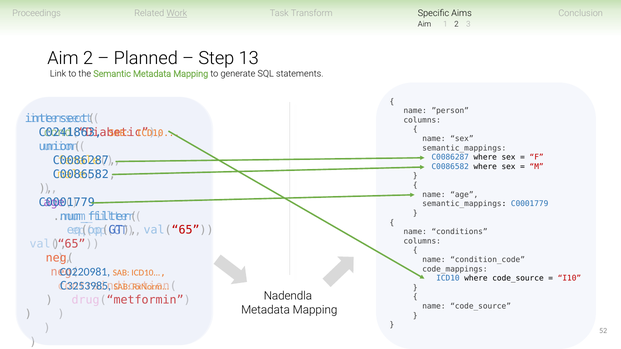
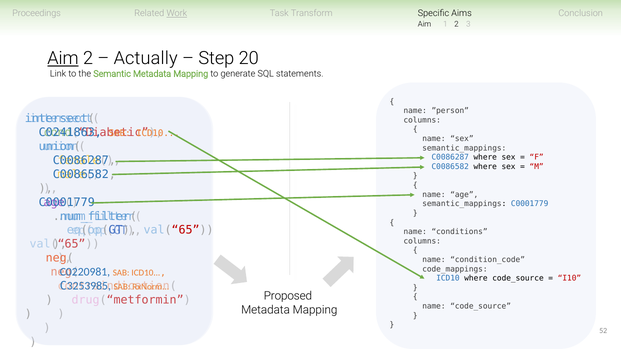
Aim underline: none -> present (63, 58)
Planned: Planned -> Actually (146, 58)
13: 13 -> 20 (249, 58)
Nadendla: Nadendla -> Proposed (288, 296)
